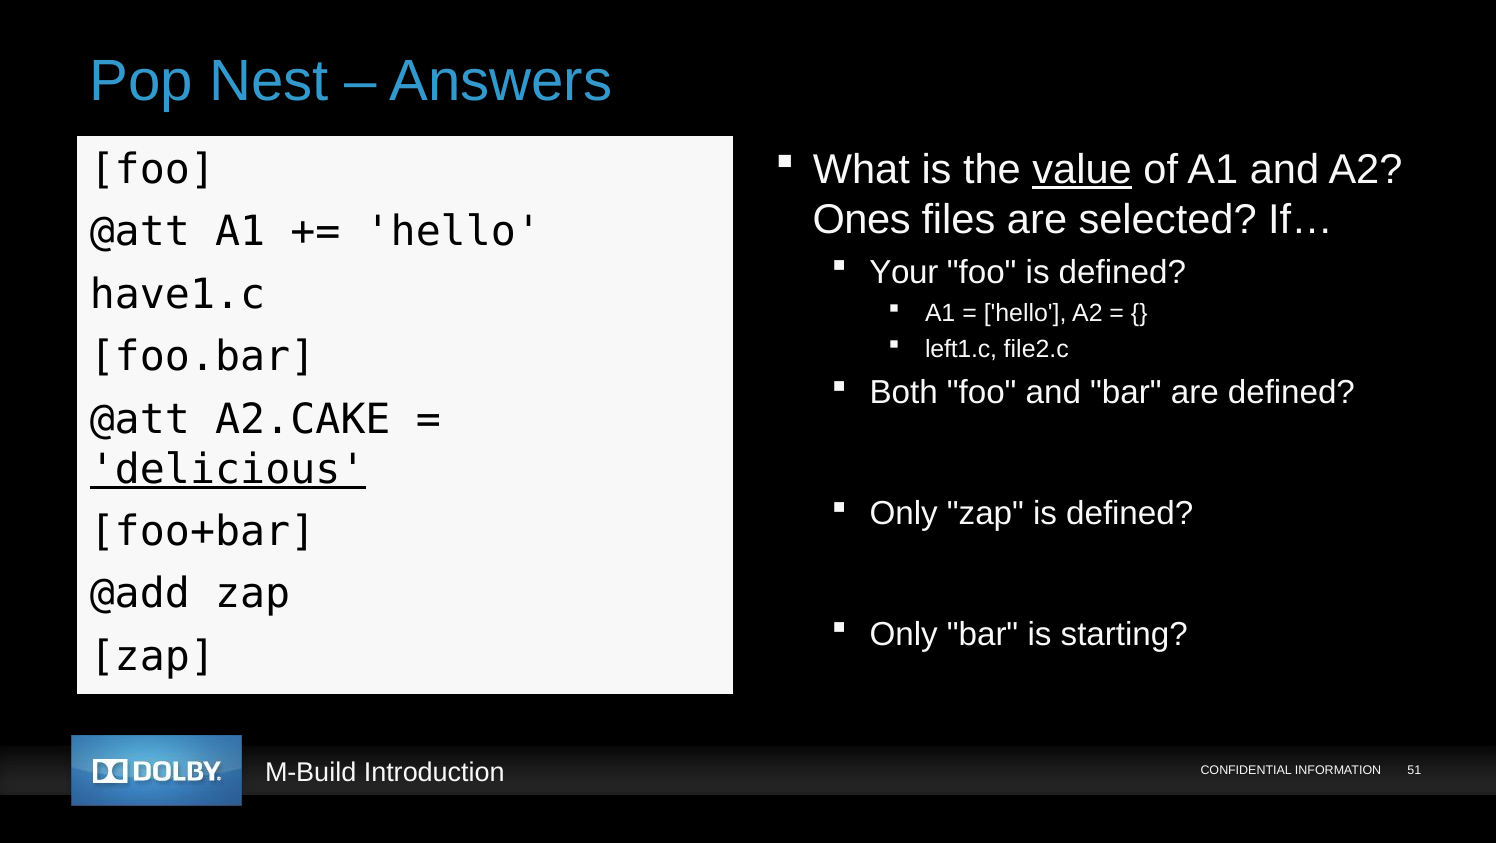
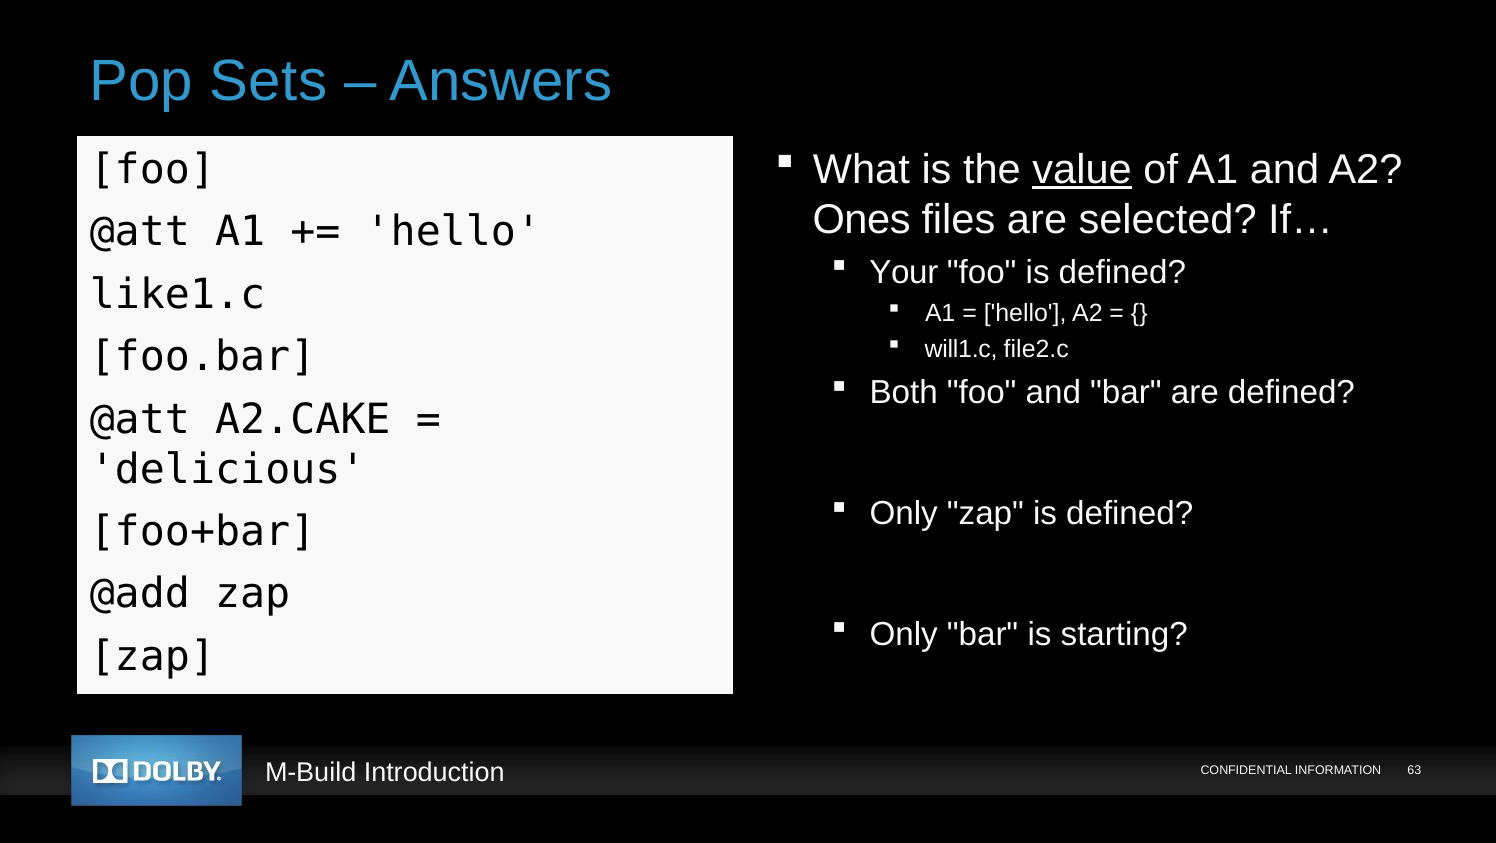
Nest: Nest -> Sets (268, 82)
have1.c: have1.c -> like1.c (177, 294)
left1.c: left1.c -> will1.c (961, 349)
delicious underline: present -> none (228, 469)
51: 51 -> 63 (1414, 770)
